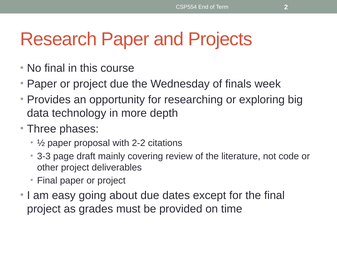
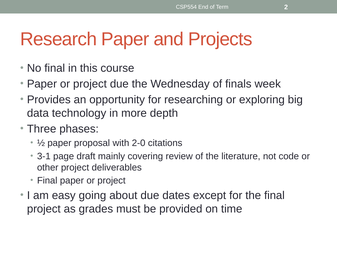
2-2: 2-2 -> 2-0 (139, 143)
3-3: 3-3 -> 3-1 (44, 156)
